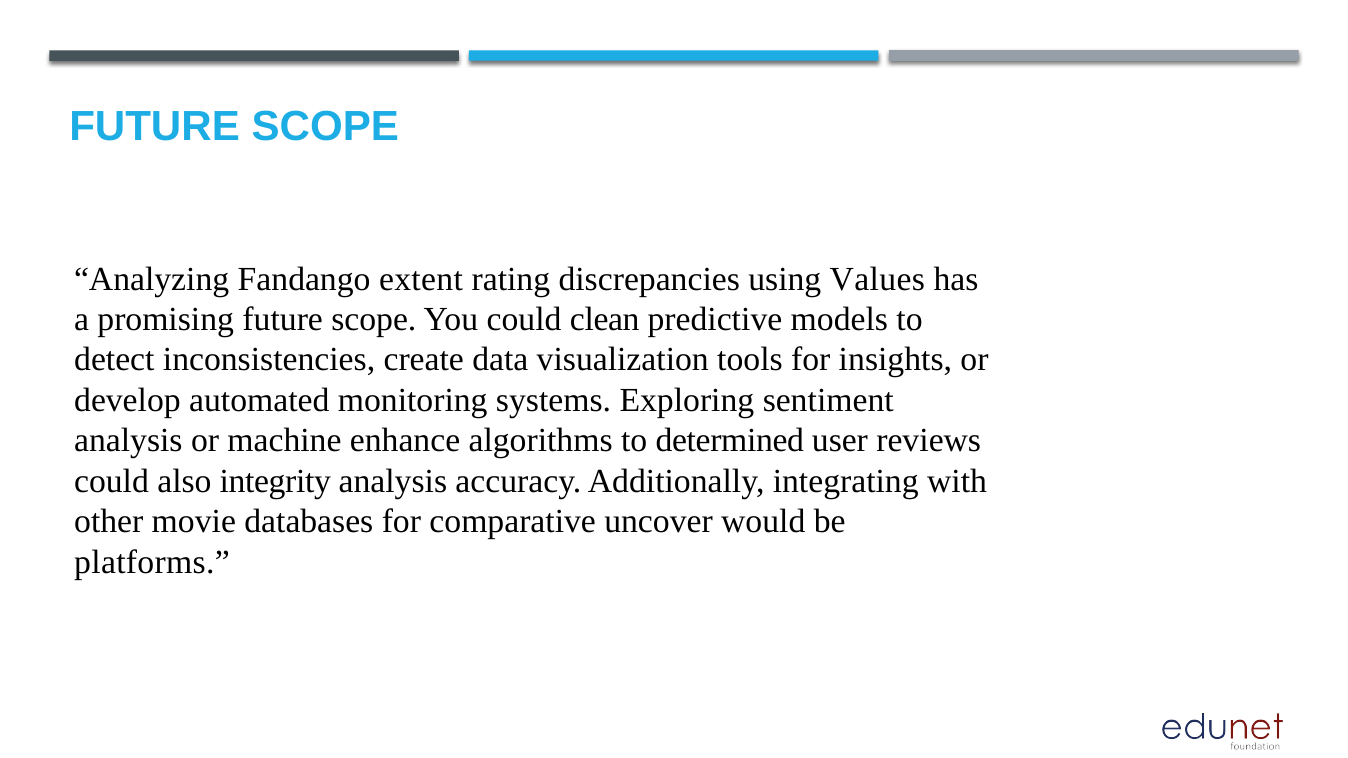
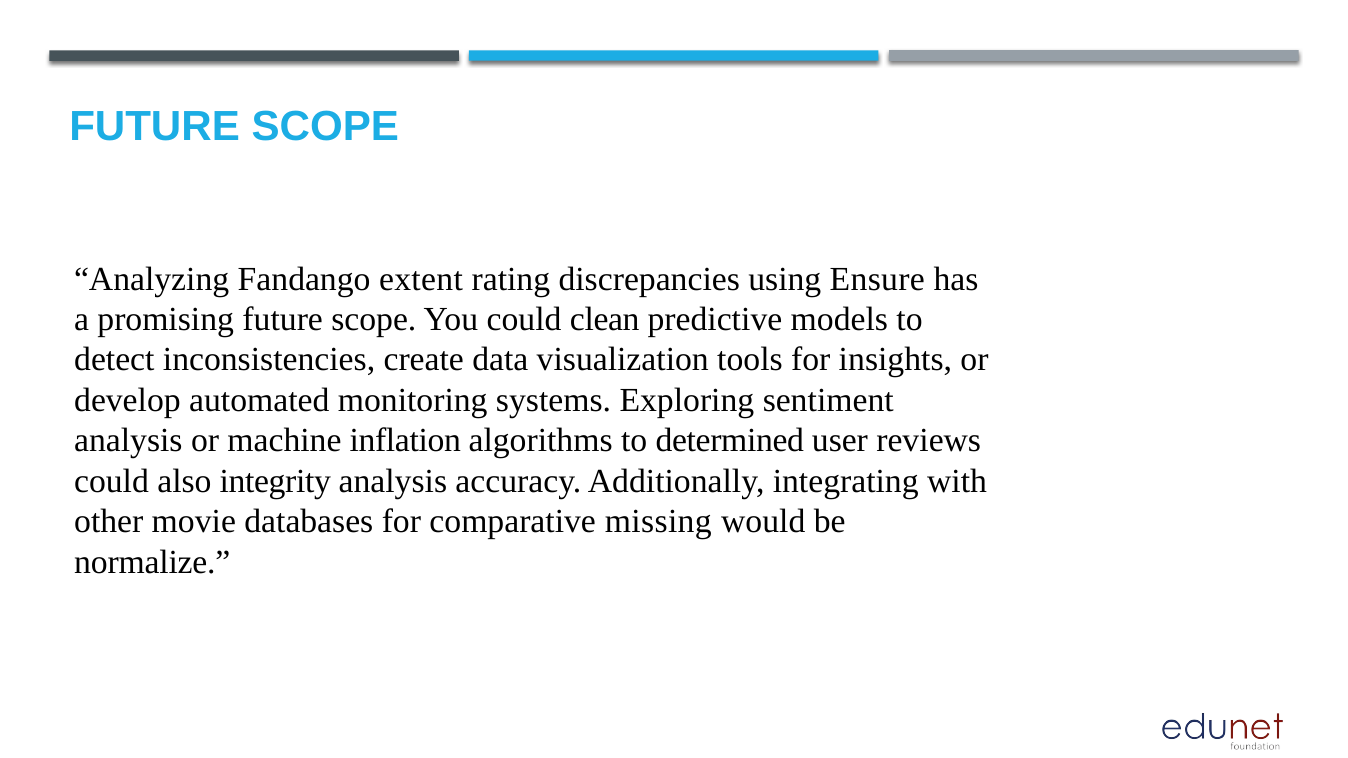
Values: Values -> Ensure (877, 279)
enhance: enhance -> inflation (405, 441)
uncover: uncover -> missing (658, 522)
platforms: platforms -> normalize (152, 562)
